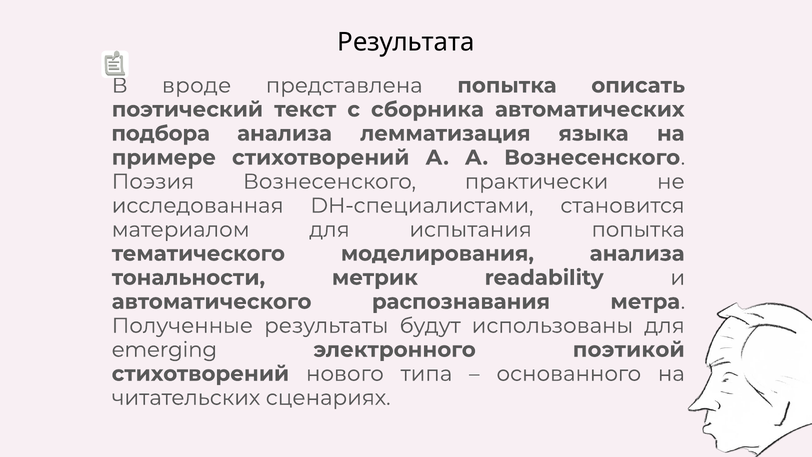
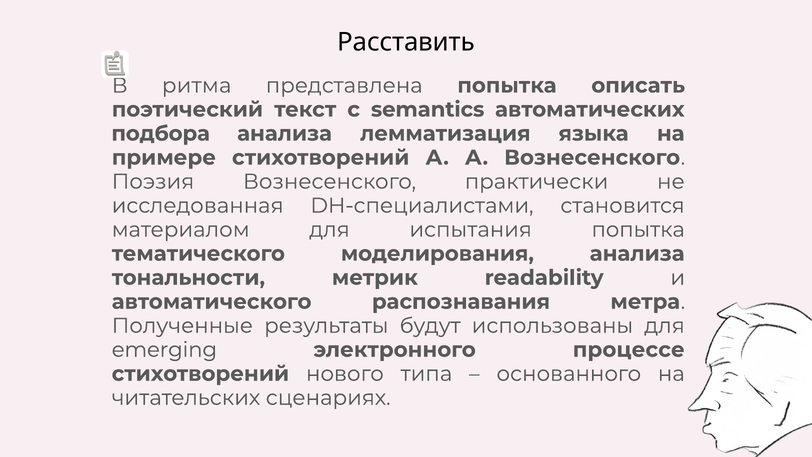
Результата: Результата -> Расставить (406, 42)
вроде: вроде -> ритма (197, 85)
сборника: сборника -> semantics (428, 109)
поэтикой: поэтикой -> процессе (629, 350)
